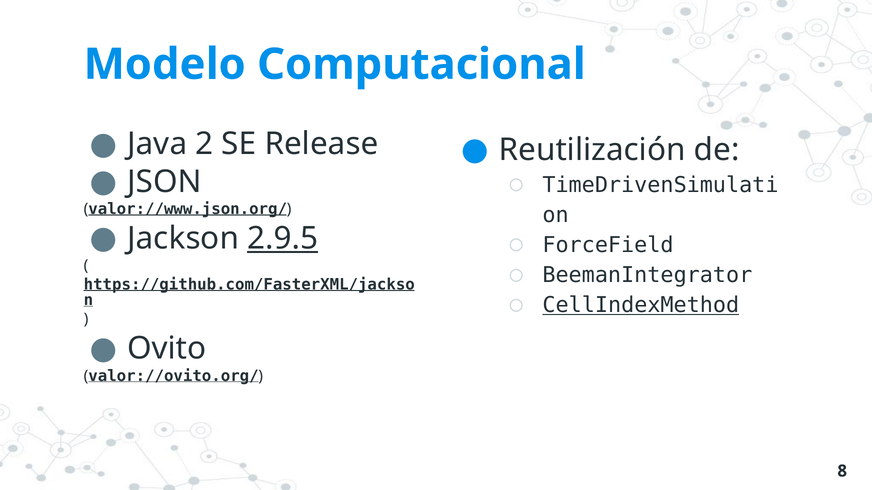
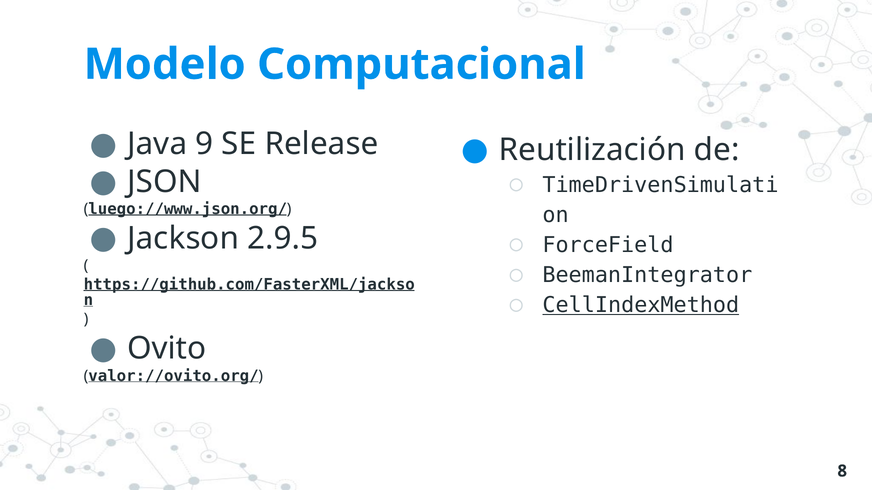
2: 2 -> 9 (204, 144)
valor://www.json.org/: valor://www.json.org/ -> luego://www.json.org/ (188, 209)
2.9.5 underline: present -> none (283, 239)
